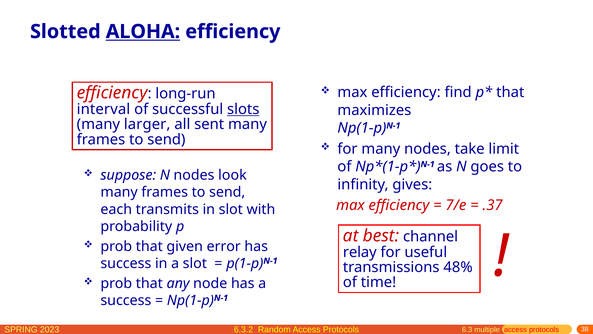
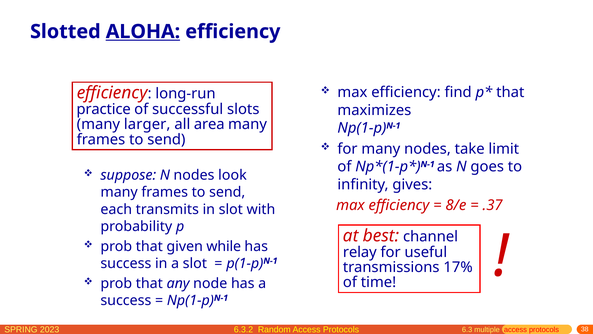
interval: interval -> practice (104, 109)
slots underline: present -> none (243, 109)
sent: sent -> area (209, 124)
7/e: 7/e -> 8/e (456, 205)
error: error -> while (224, 246)
48%: 48% -> 17% (458, 267)
